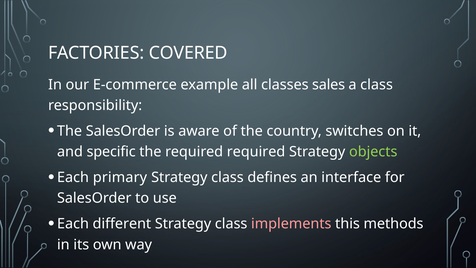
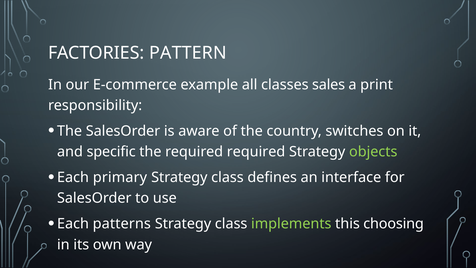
COVERED: COVERED -> PATTERN (188, 53)
a class: class -> print (377, 85)
different: different -> patterns (122, 224)
implements colour: pink -> light green (291, 224)
methods: methods -> choosing (394, 224)
